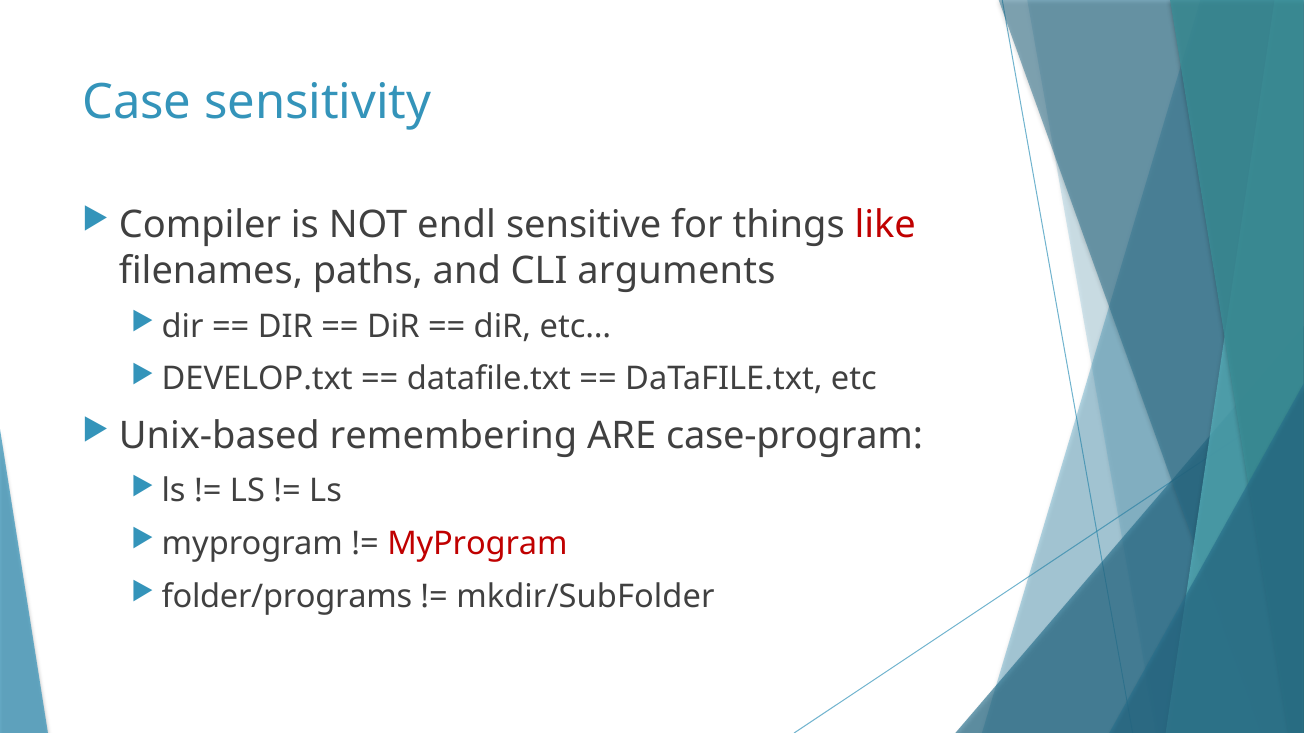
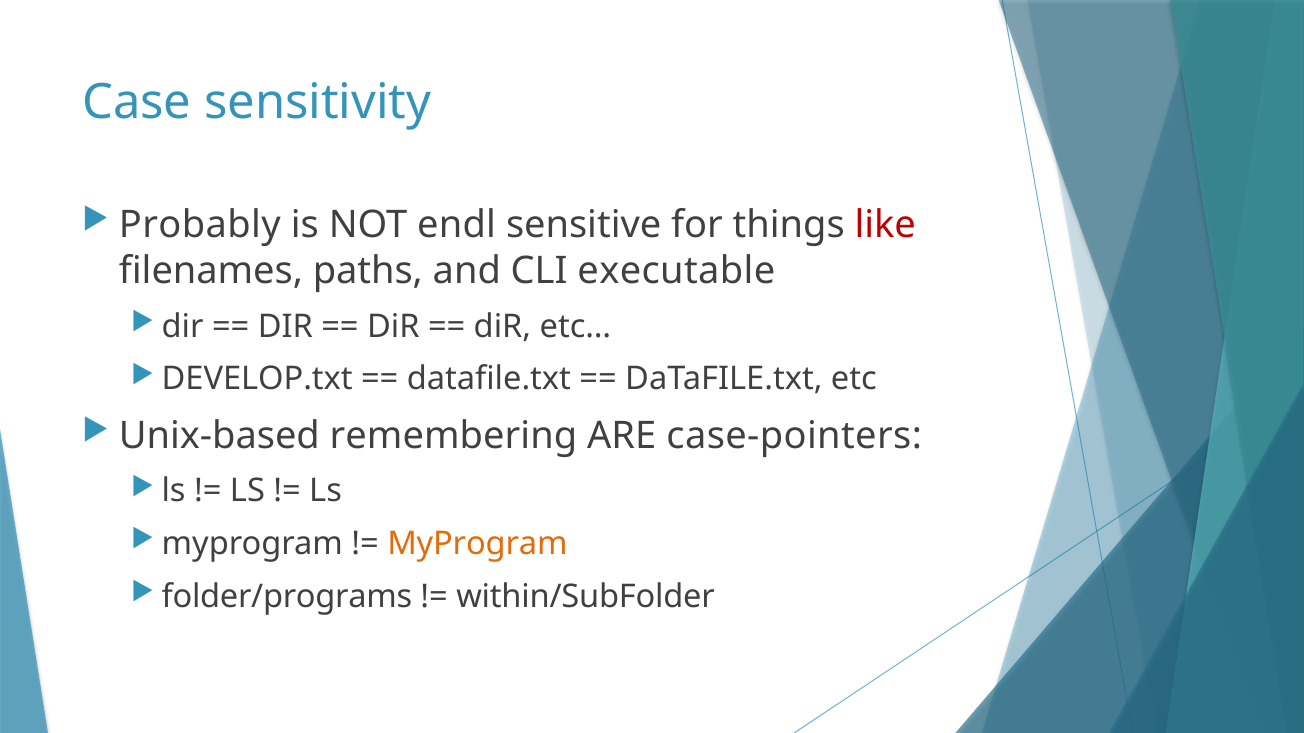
Compiler: Compiler -> Probably (200, 225)
arguments: arguments -> executable (676, 271)
case-program: case-program -> case-pointers (794, 436)
MyProgram colour: red -> orange (477, 544)
mkdir/SubFolder: mkdir/SubFolder -> within/SubFolder (586, 597)
